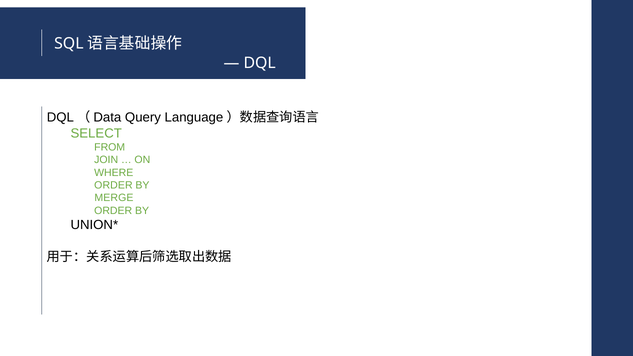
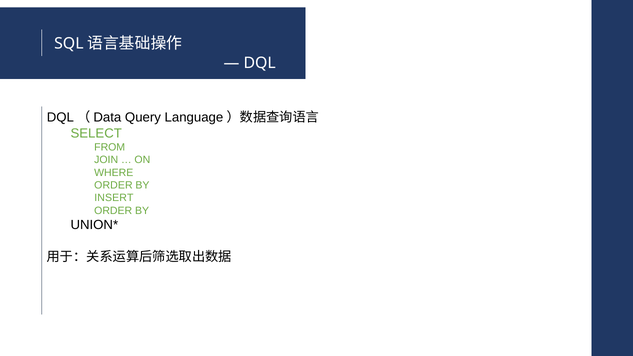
MERGE: MERGE -> INSERT (114, 198)
